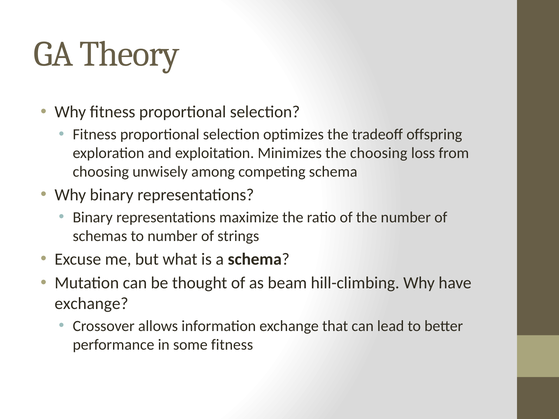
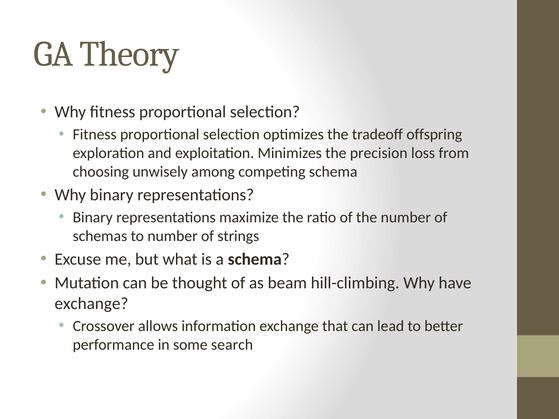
the choosing: choosing -> precision (379, 153)
some fitness: fitness -> search (232, 345)
